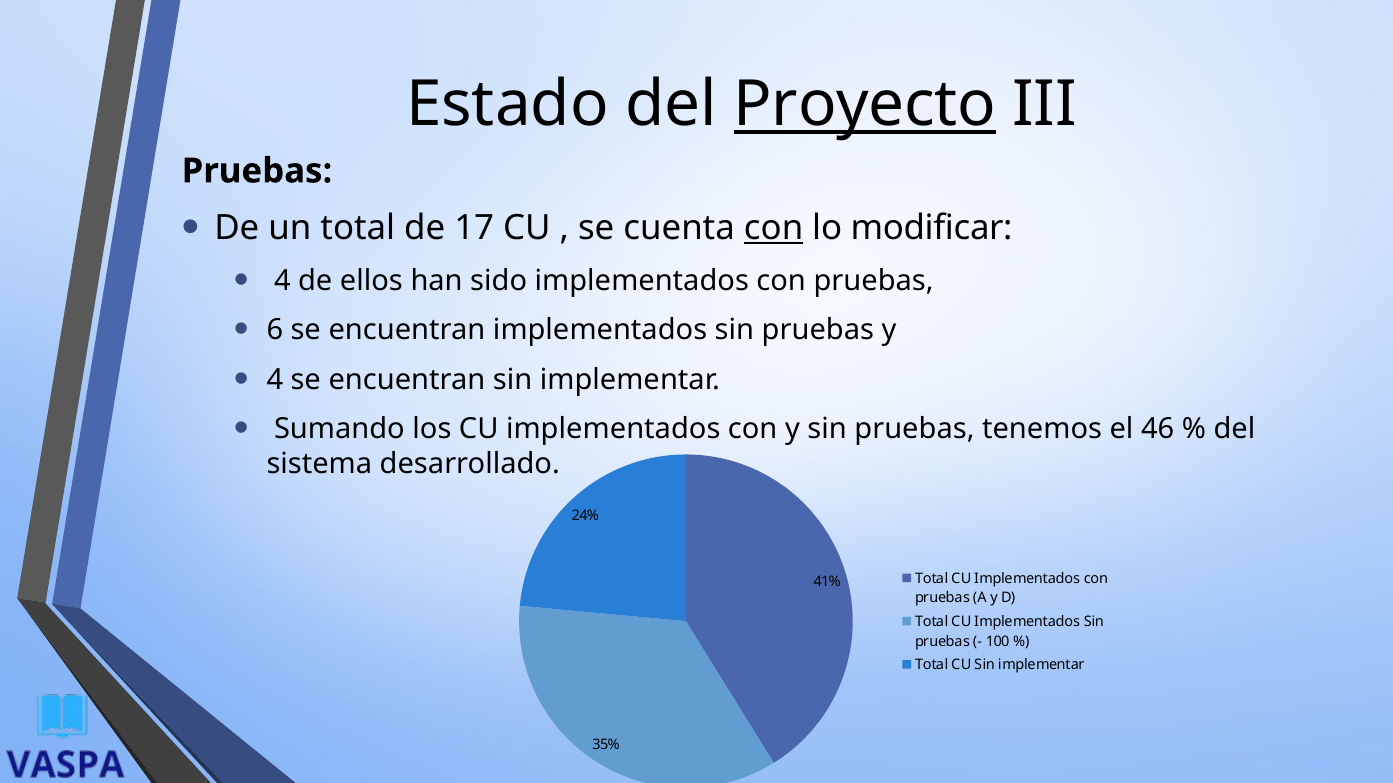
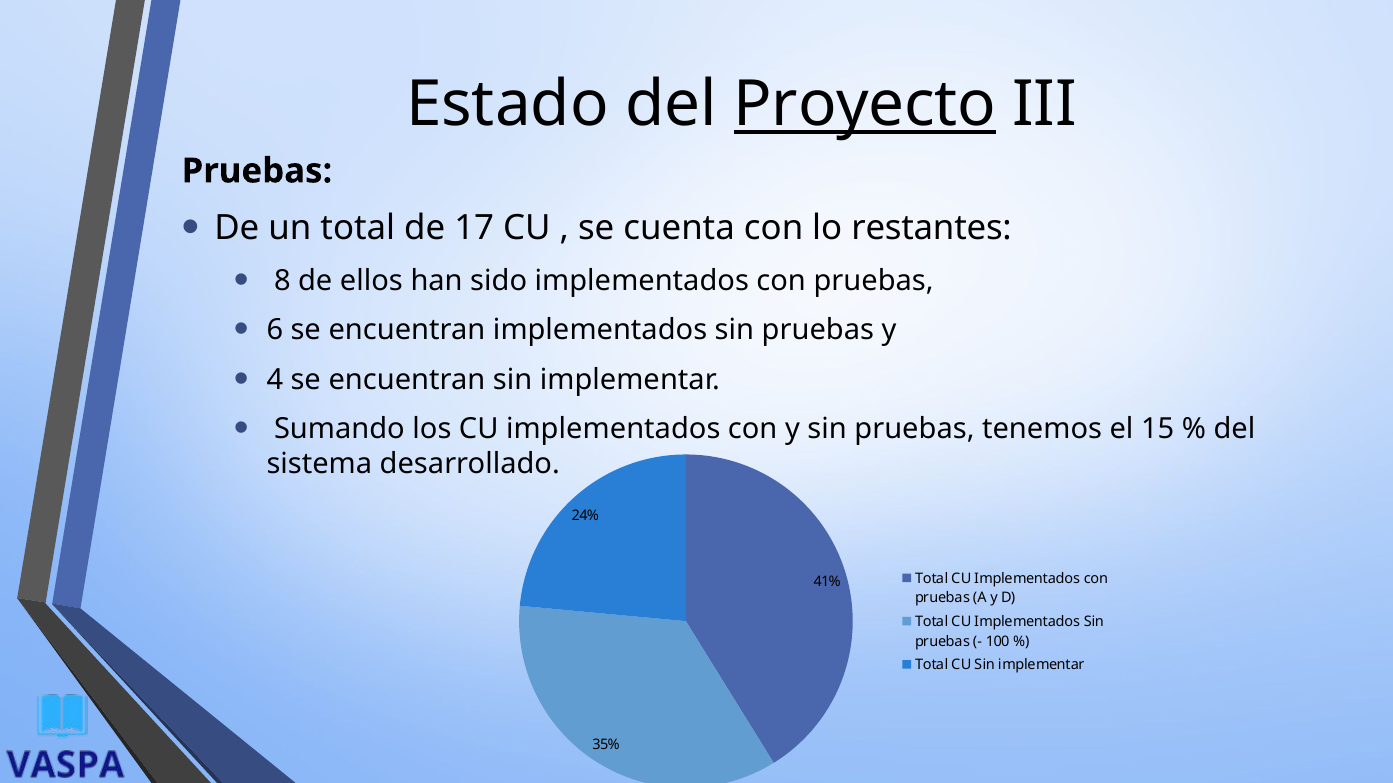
con underline: present -> none (774, 229)
modificar: modificar -> restantes (932, 229)
4: 4 -> 8 (282, 281)
46: 46 -> 15 (1158, 429)
